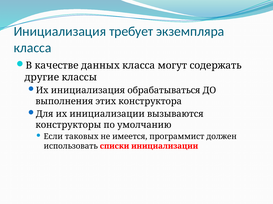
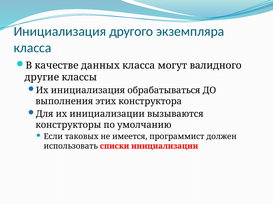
требует: требует -> другого (131, 32)
содержать: содержать -> валидного (216, 66)
